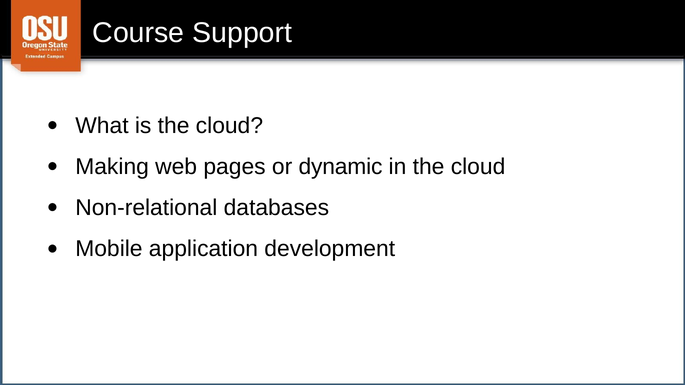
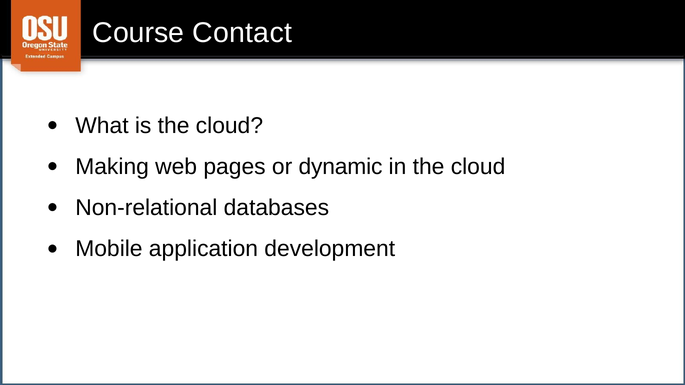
Support: Support -> Contact (242, 33)
